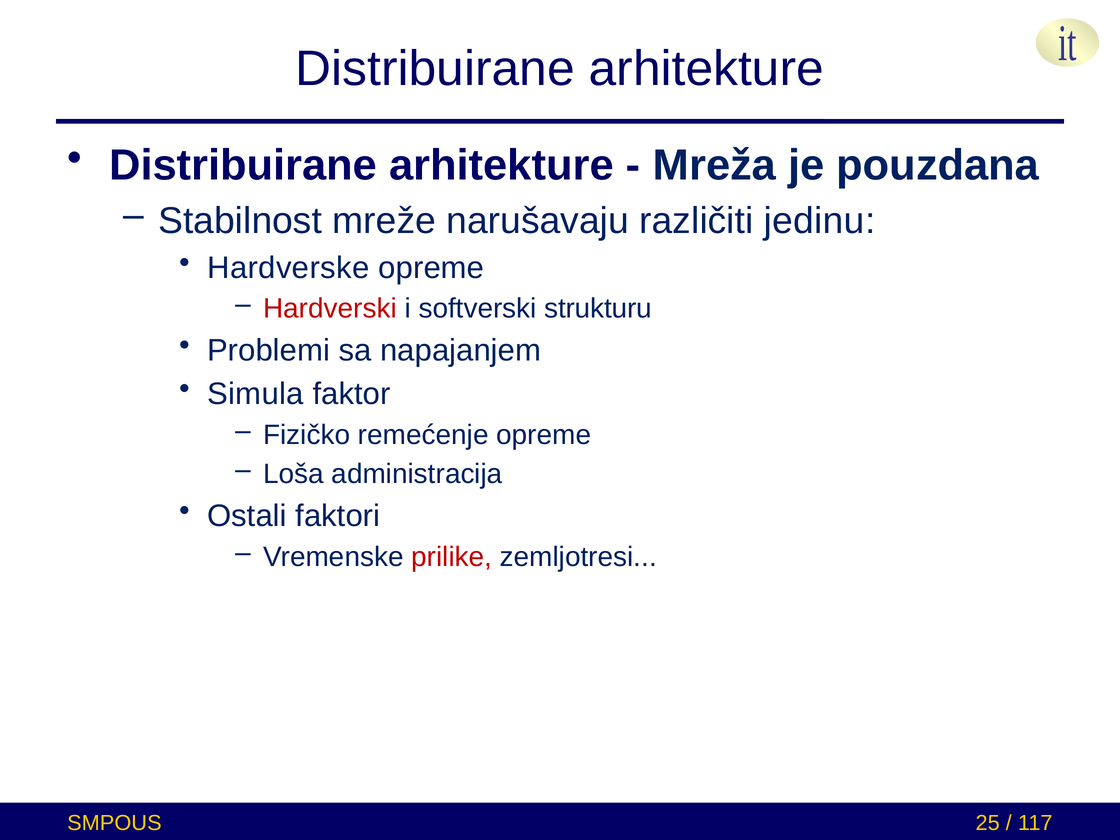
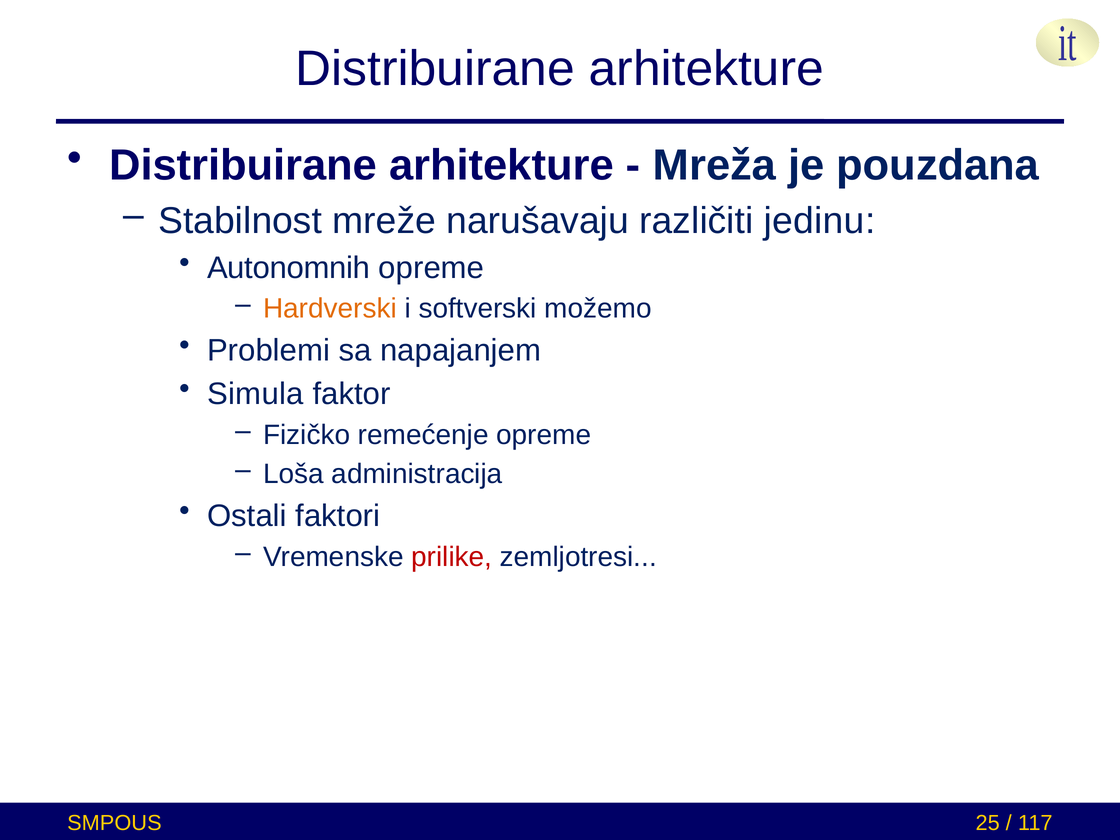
Hardverske: Hardverske -> Autonomnih (289, 268)
Hardverski colour: red -> orange (330, 309)
strukturu: strukturu -> možemo (598, 309)
